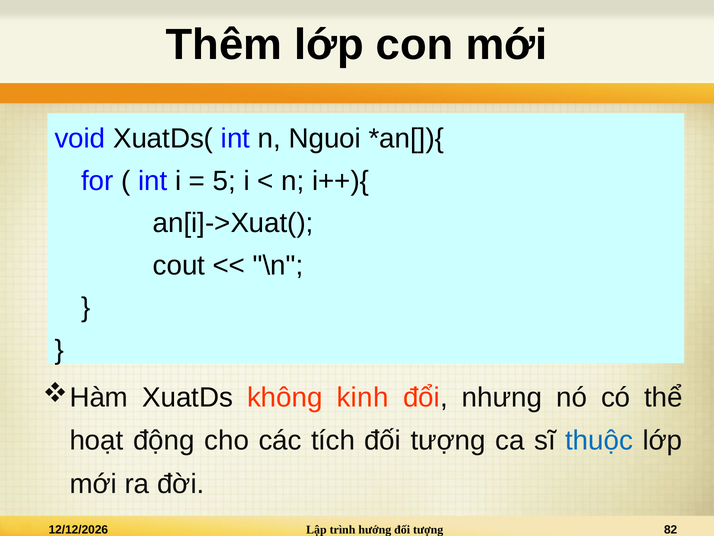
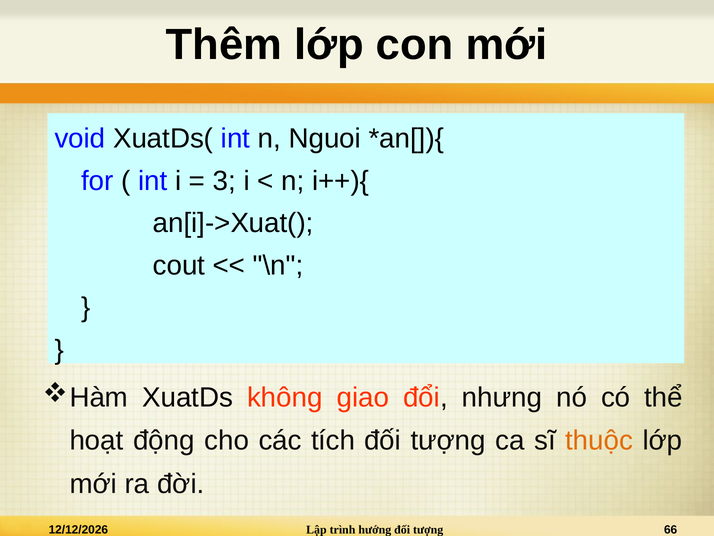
5: 5 -> 3 (224, 181)
kinh: kinh -> giao (363, 397)
thuộc colour: blue -> orange (599, 440)
82: 82 -> 66 (671, 529)
